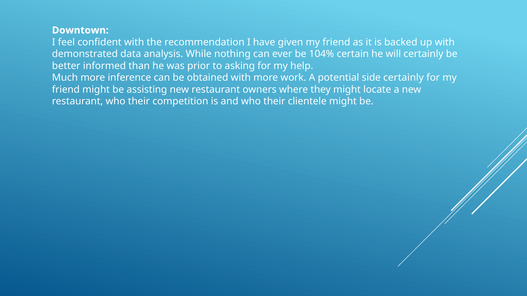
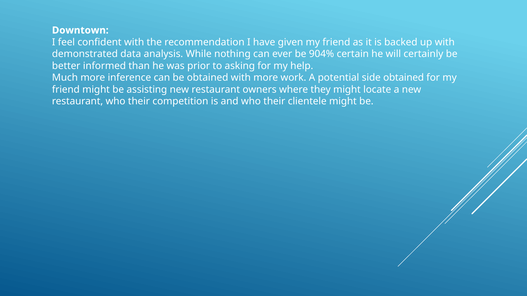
104%: 104% -> 904% (322, 54)
side certainly: certainly -> obtained (404, 78)
